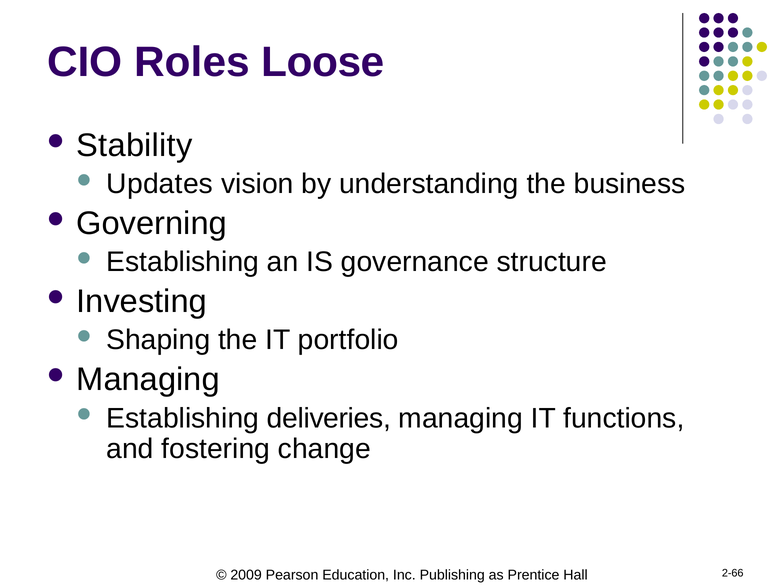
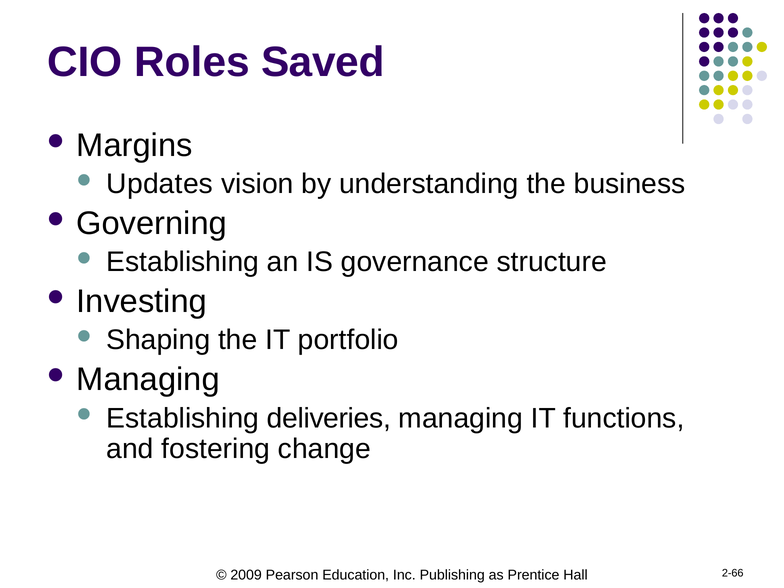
Loose: Loose -> Saved (323, 62)
Stability: Stability -> Margins (135, 145)
